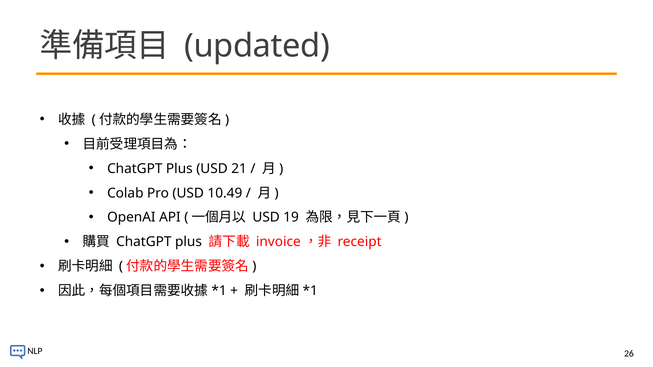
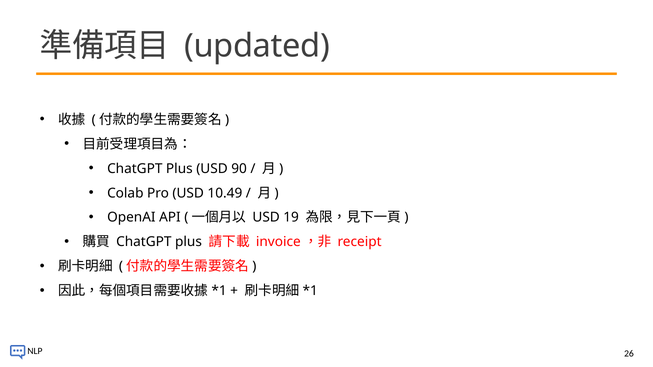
21: 21 -> 90 (239, 169)
